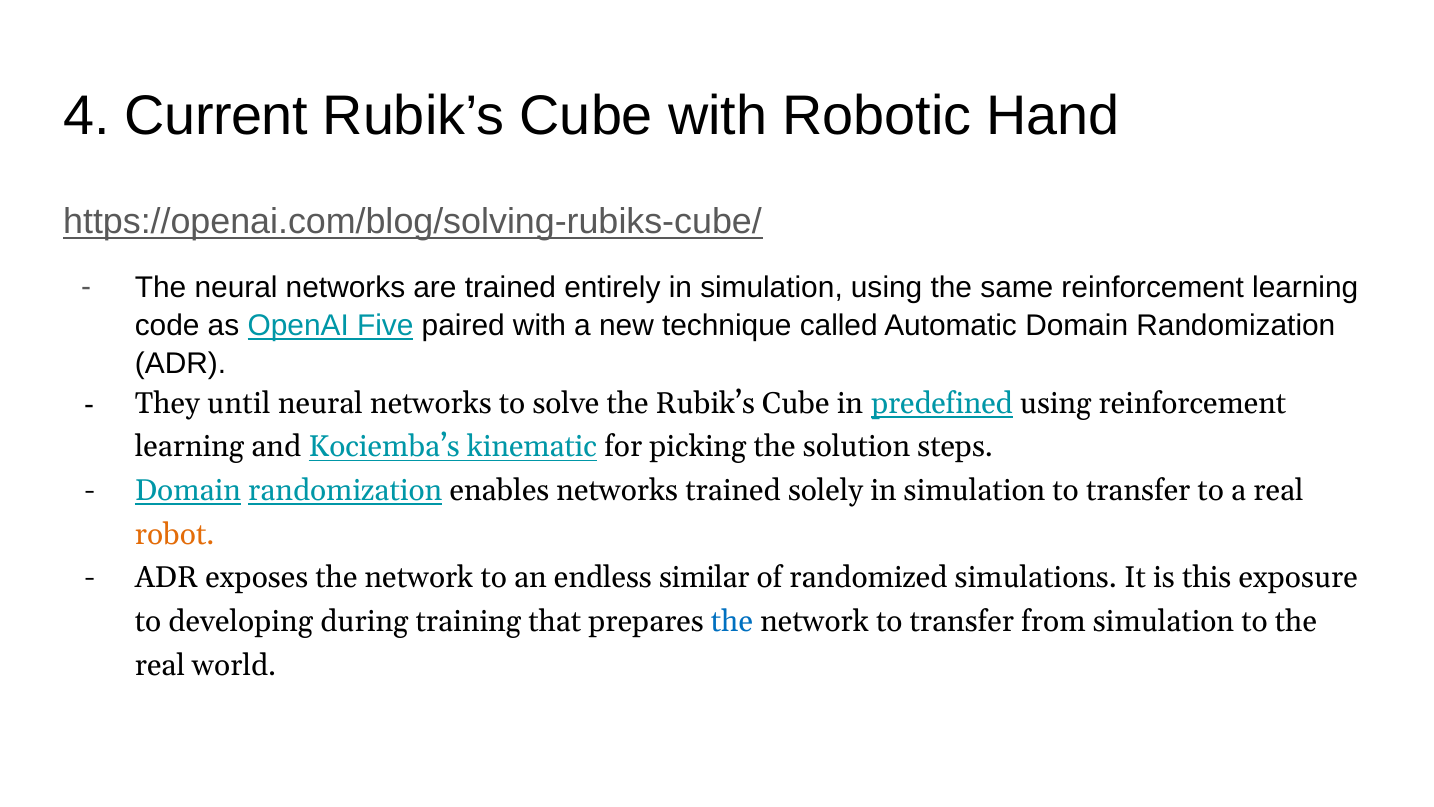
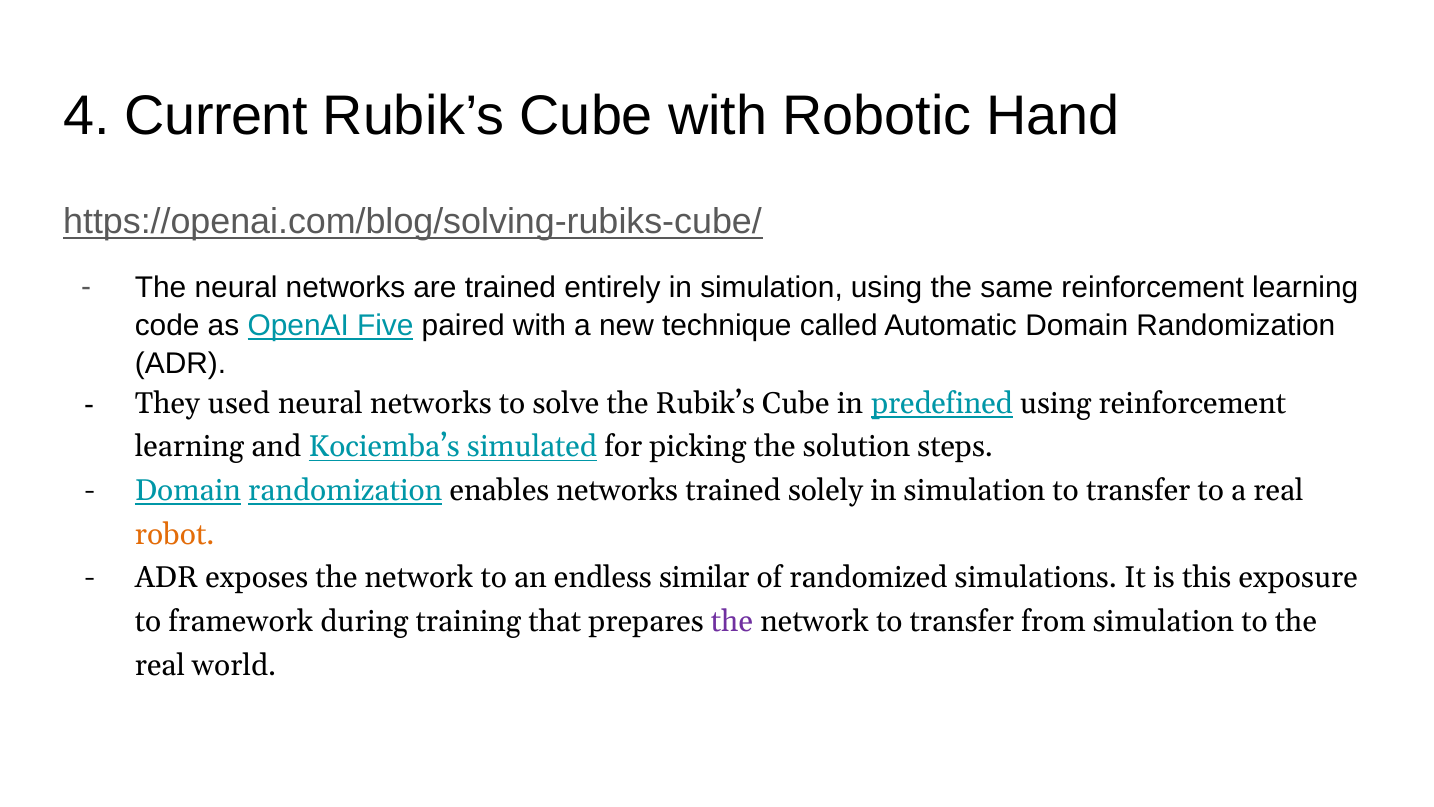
until: until -> used (239, 403)
kinematic: kinematic -> simulated (532, 447)
developing: developing -> framework (241, 621)
the colour: blue -> purple (732, 621)
